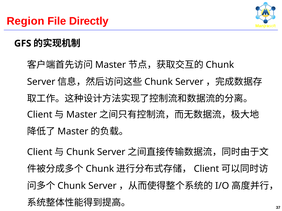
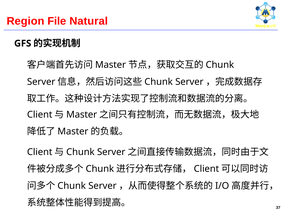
Directly: Directly -> Natural (89, 21)
